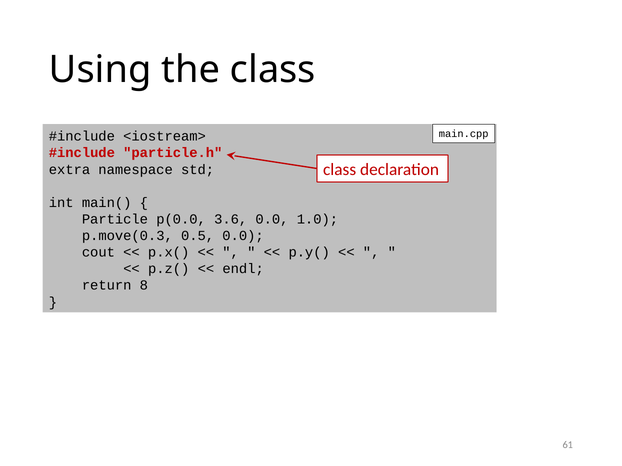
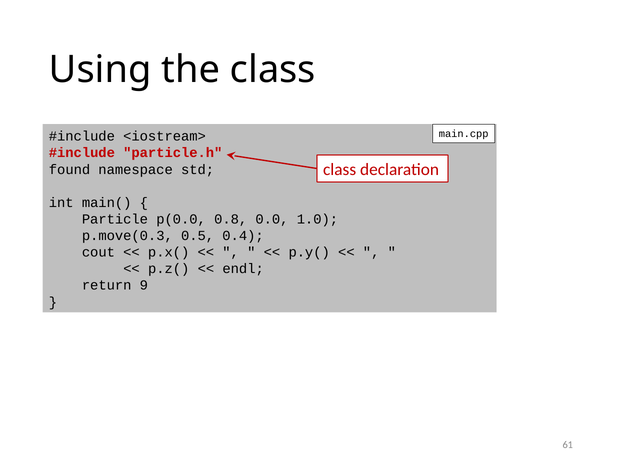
extra: extra -> found (70, 170)
3.6: 3.6 -> 0.8 (231, 219)
0.5 0.0: 0.0 -> 0.4 (243, 236)
8: 8 -> 9 (144, 286)
